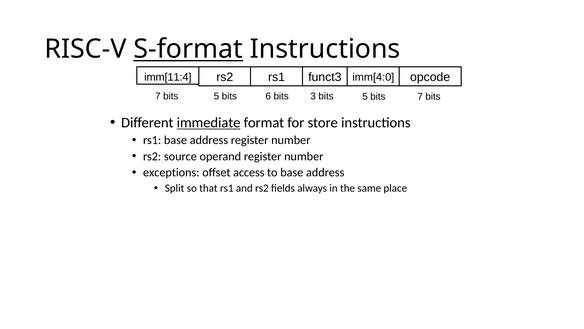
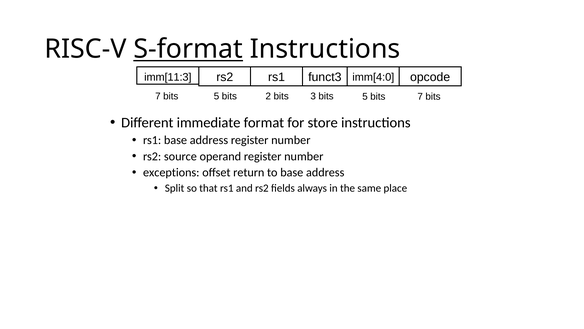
imm[11:4: imm[11:4 -> imm[11:3 (168, 77)
6: 6 -> 2 (268, 96)
immediate underline: present -> none (209, 123)
access: access -> return (249, 172)
